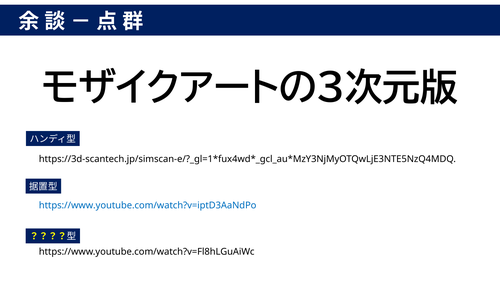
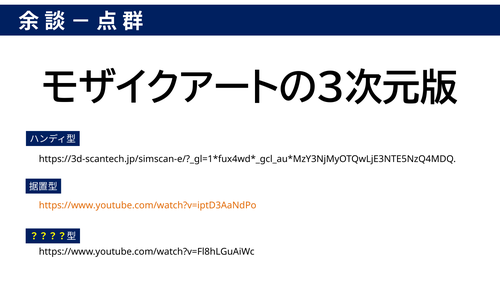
https://www.youtube.com/watch?v=iptD3AaNdPo colour: blue -> orange (148, 206)
